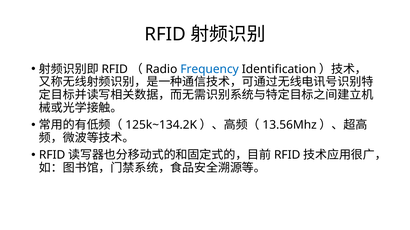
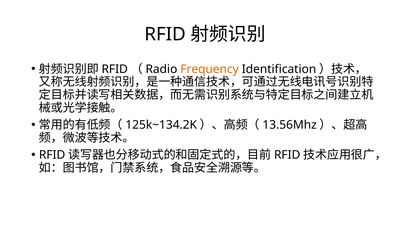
Frequency colour: blue -> orange (210, 69)
